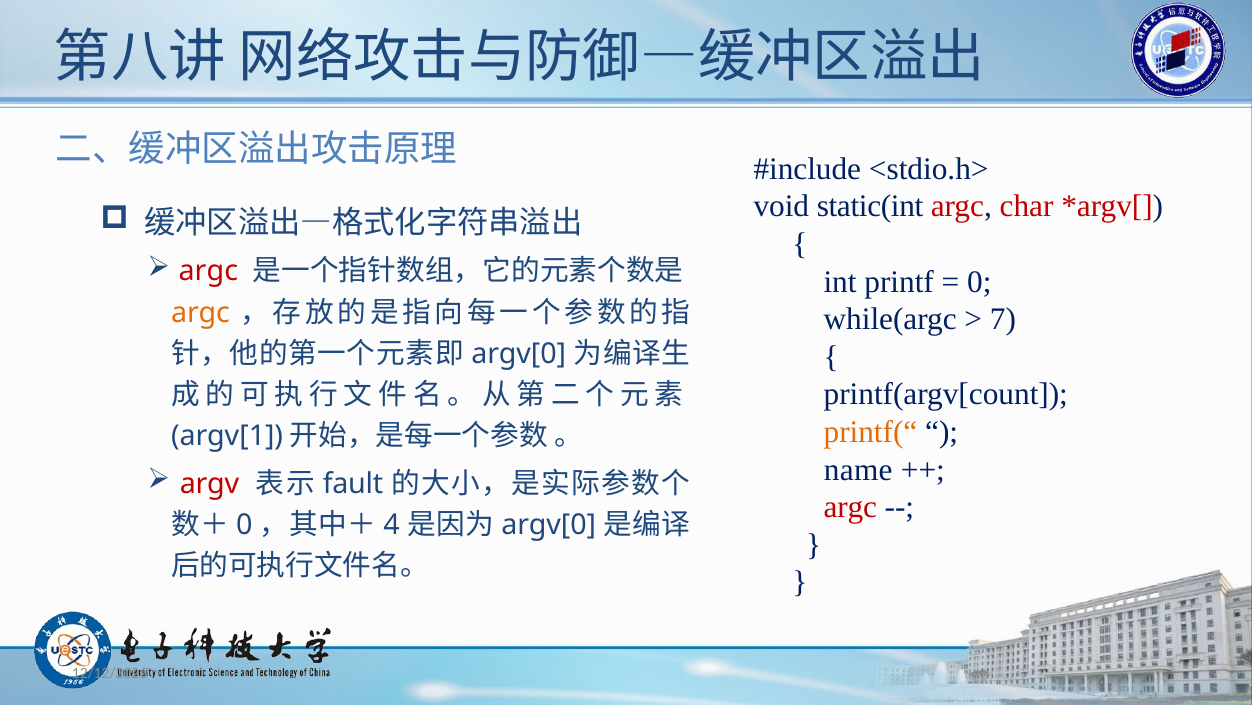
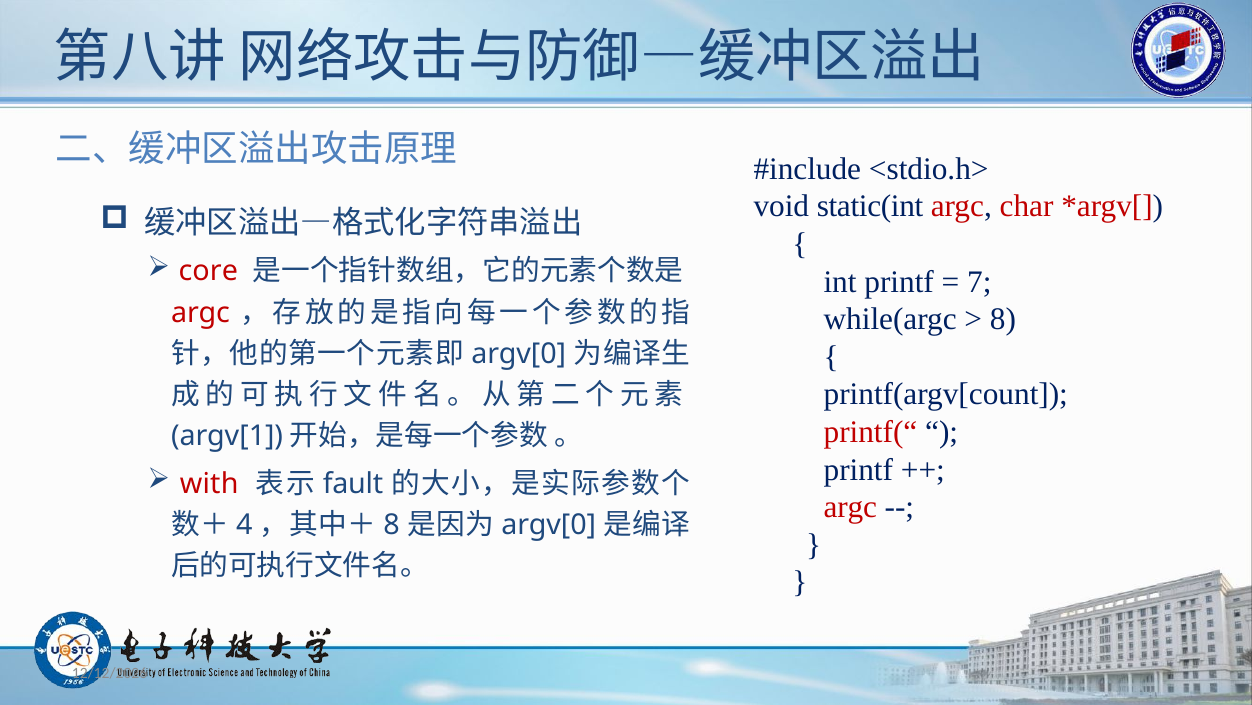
argc: argc -> core (208, 271)
0: 0 -> 7 (979, 281)
argc colour: orange -> red (201, 312)
7: 7 -> 8 (1003, 319)
printf(“ colour: orange -> red (870, 432)
name: name -> printf (858, 469)
argv: argv -> with (209, 483)
0: 0 -> 4 (244, 524)
4: 4 -> 8 (392, 524)
